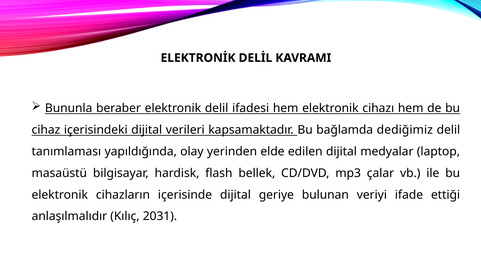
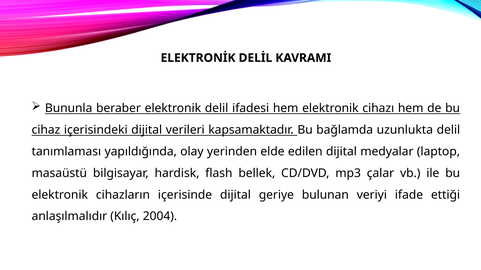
dediğimiz: dediğimiz -> uzunlukta (405, 130)
2031: 2031 -> 2004 (160, 217)
